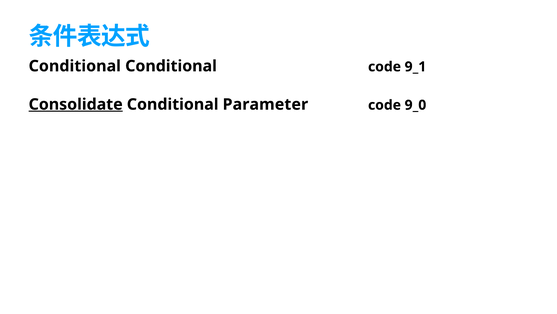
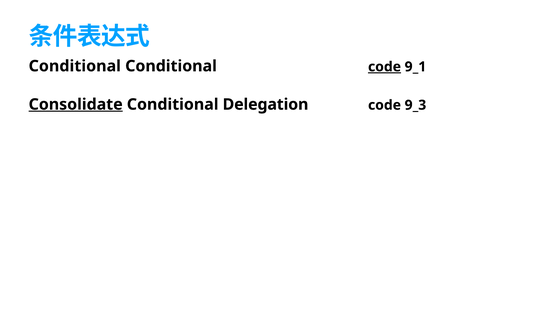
code underline: none -> present (385, 67)
Parameter: Parameter -> Delegation (265, 104)
9_0: 9_0 -> 9_3 (415, 105)
